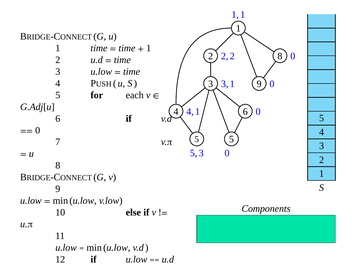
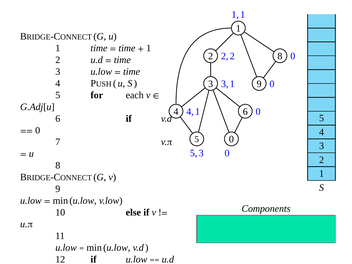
5 5: 5 -> 0 (231, 139)
